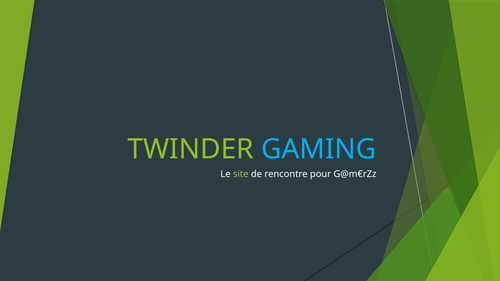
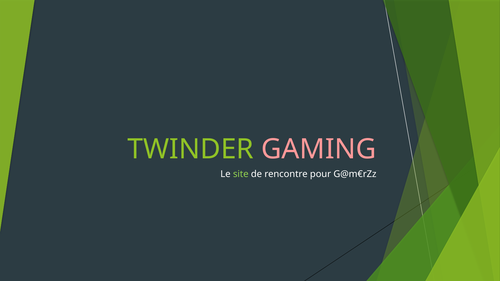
GAMING colour: light blue -> pink (319, 149)
